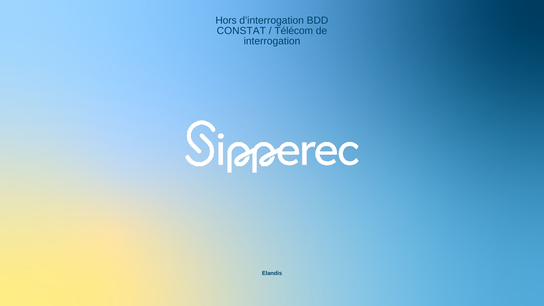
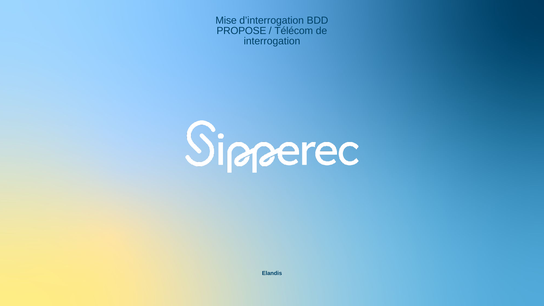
Hors: Hors -> Mise (226, 20)
CONSTAT: CONSTAT -> PROPOSE (241, 31)
